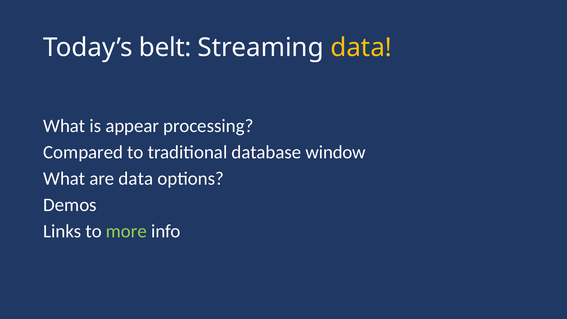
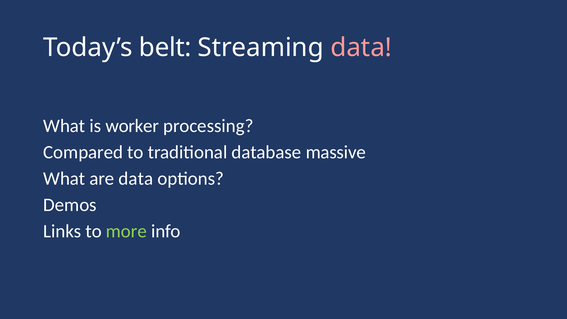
data colour: yellow -> pink (361, 48)
appear: appear -> worker (132, 126)
window: window -> massive (336, 152)
